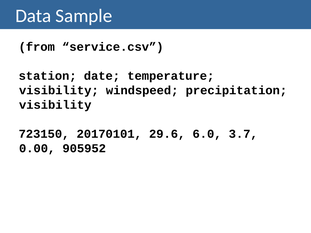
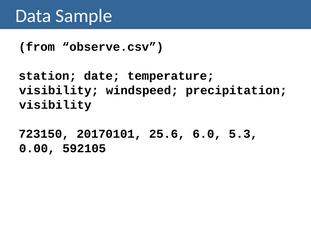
service.csv: service.csv -> observe.csv (113, 47)
29.6: 29.6 -> 25.6 (167, 134)
3.7: 3.7 -> 5.3 (243, 134)
905952: 905952 -> 592105 (84, 149)
